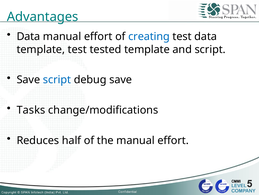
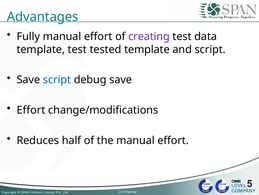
Data: Data -> Fully (28, 36)
creating colour: blue -> purple (149, 36)
Tasks: Tasks -> Effort (31, 110)
